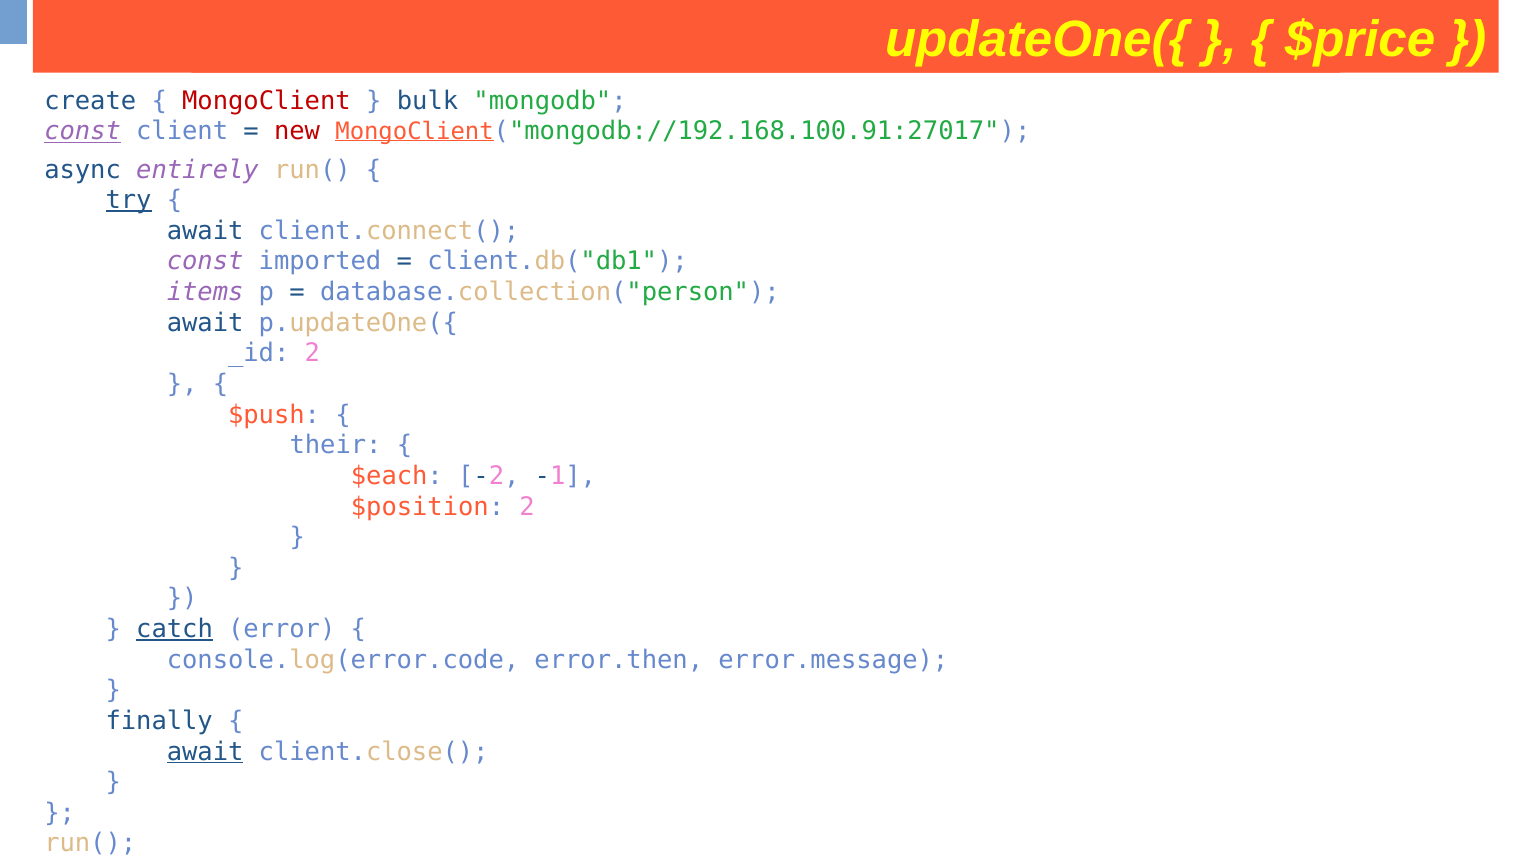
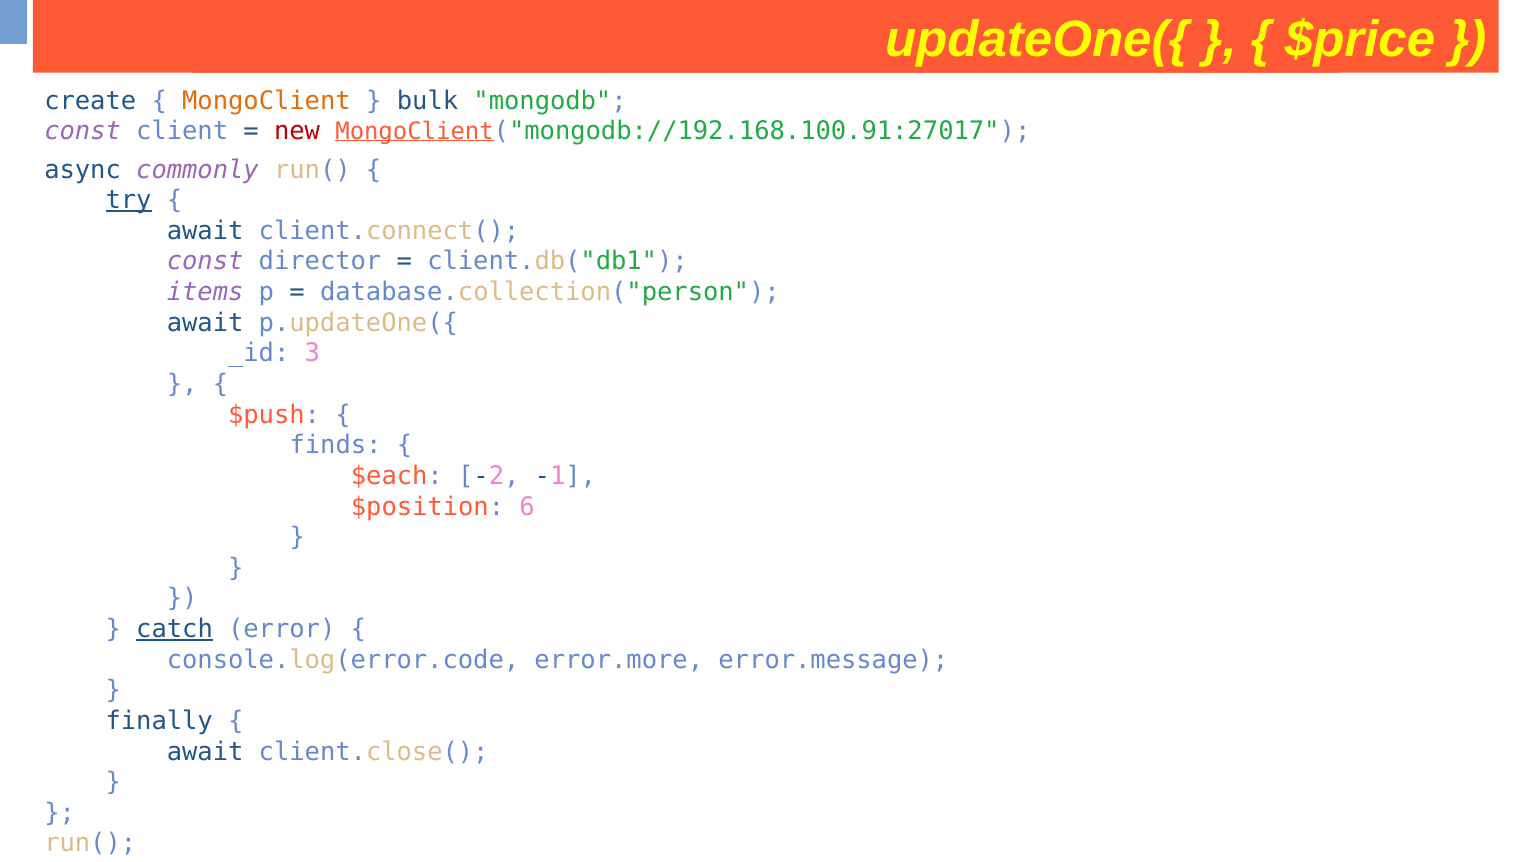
MongoClient colour: red -> orange (266, 101)
const underline: present -> none (83, 131)
entirely: entirely -> commonly (198, 170)
imported: imported -> director (320, 261)
_id 2: 2 -> 3 (312, 353)
their: their -> finds (336, 445)
$position 2: 2 -> 6 (527, 506)
error.then: error.then -> error.more (619, 660)
await underline: present -> none (205, 751)
